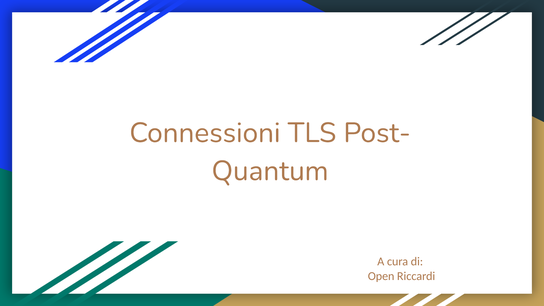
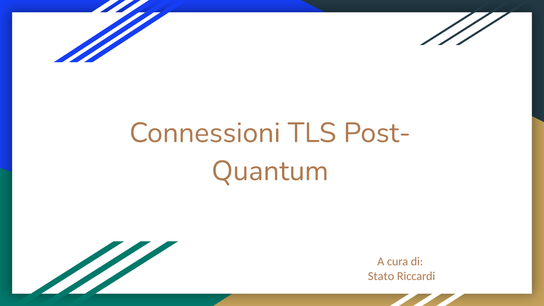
Open: Open -> Stato (381, 276)
